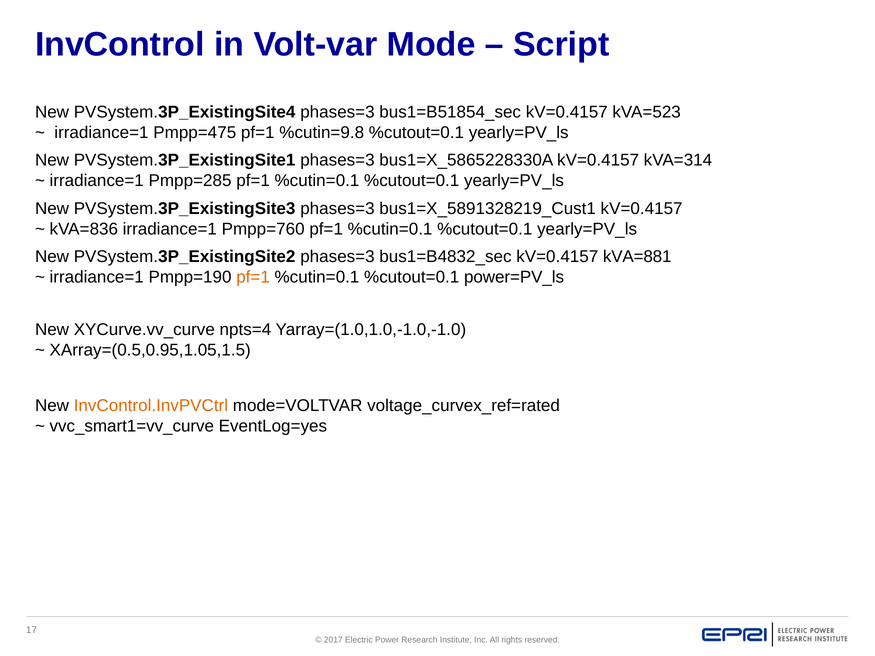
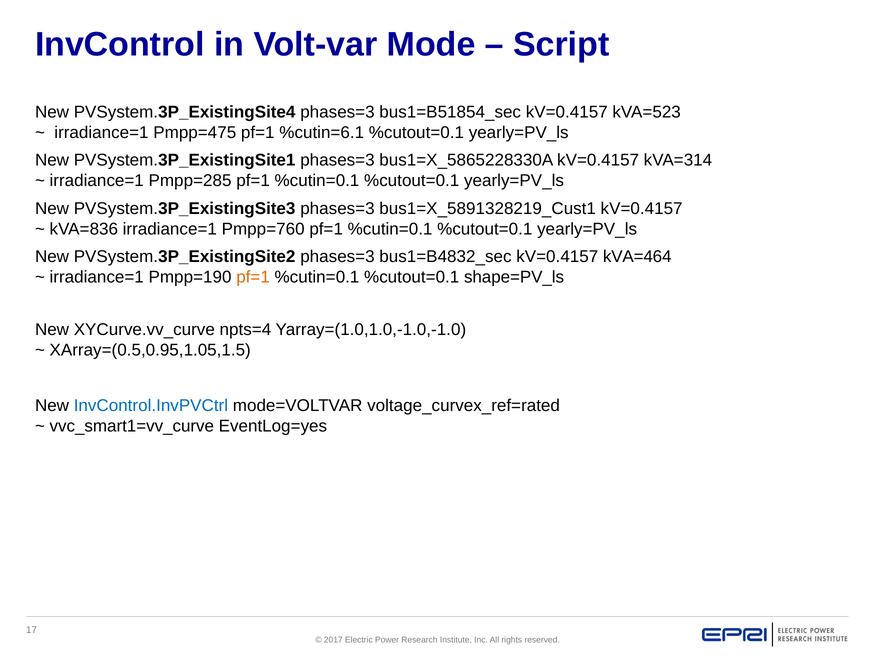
%cutin=9.8: %cutin=9.8 -> %cutin=6.1 (322, 133)
kVA=881: kVA=881 -> kVA=464 (637, 257)
power=PV_ls: power=PV_ls -> shape=PV_ls (514, 277)
InvControl.InvPVCtrl colour: orange -> blue (151, 406)
